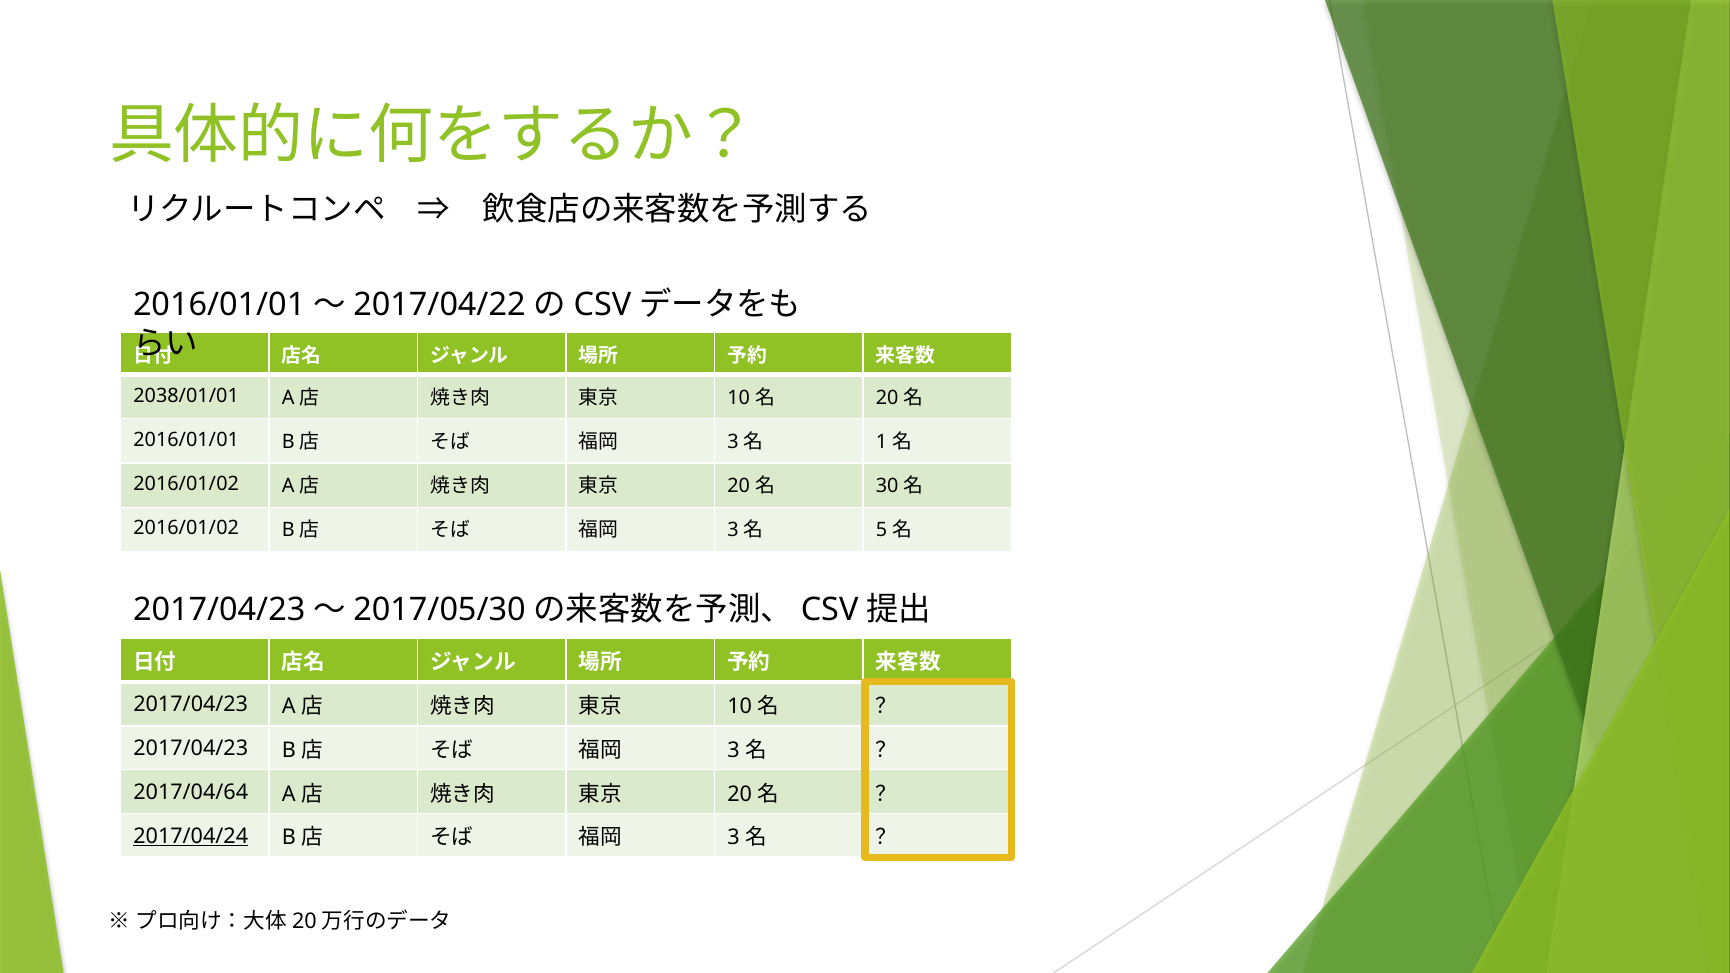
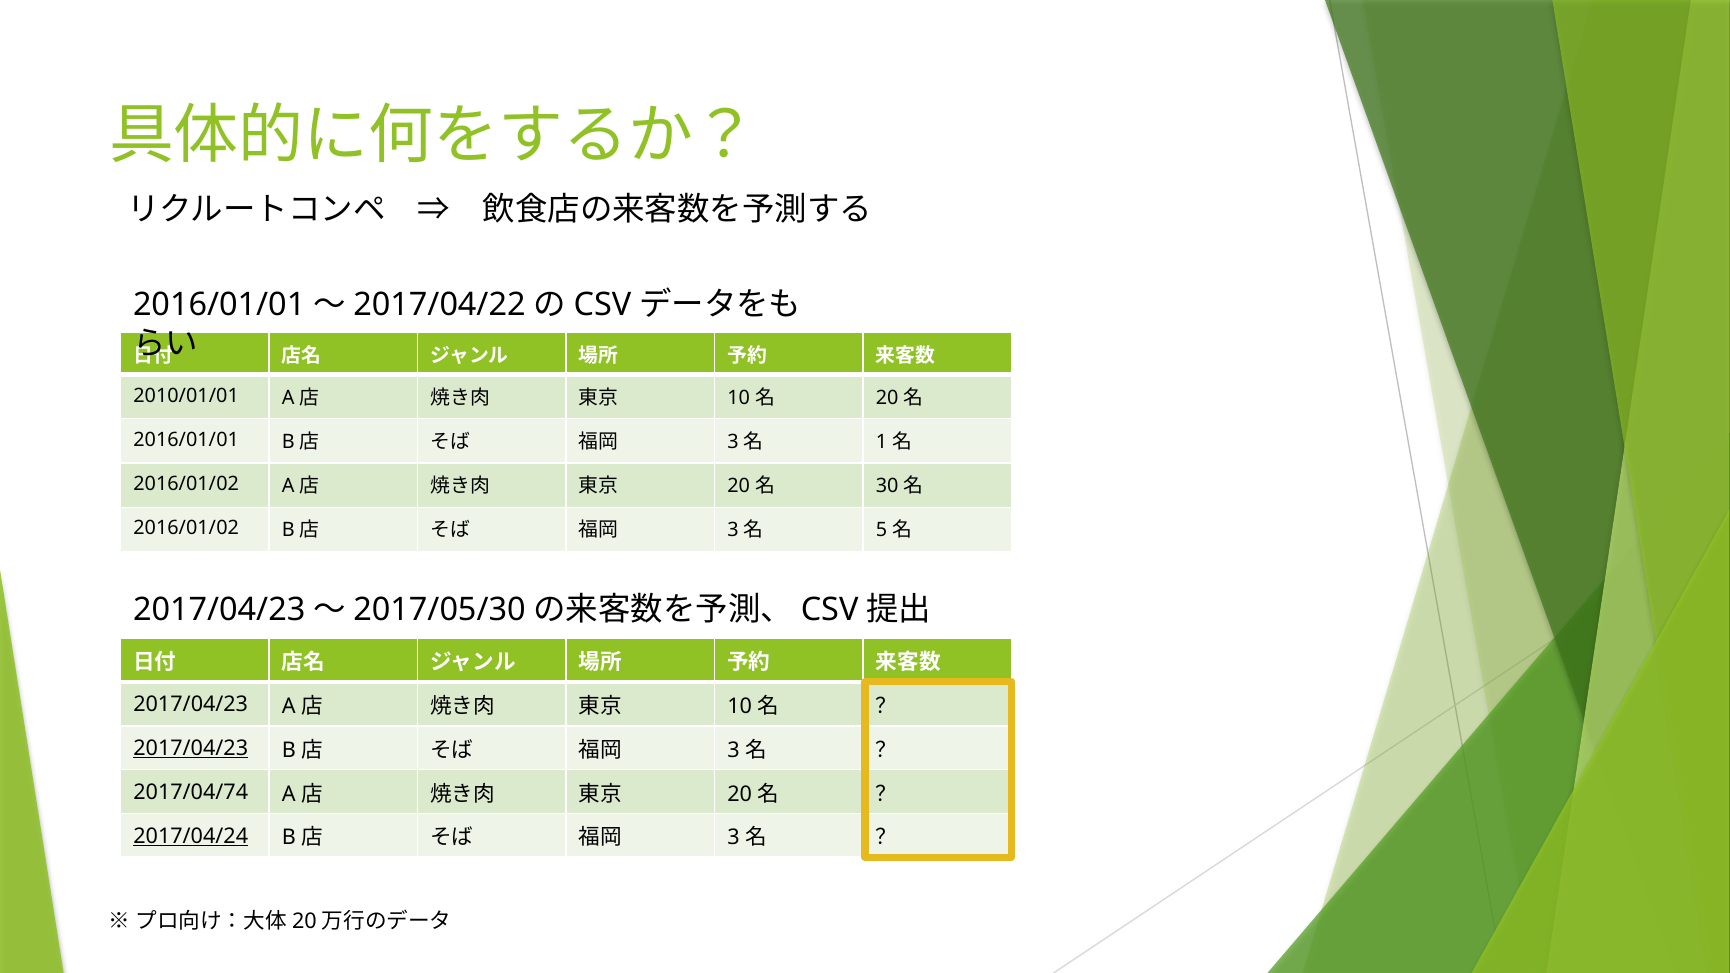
2038/01/01: 2038/01/01 -> 2010/01/01 (186, 396)
2017/04/23 underline: none -> present (191, 748)
2017/04/64: 2017/04/64 -> 2017/04/74 (191, 792)
